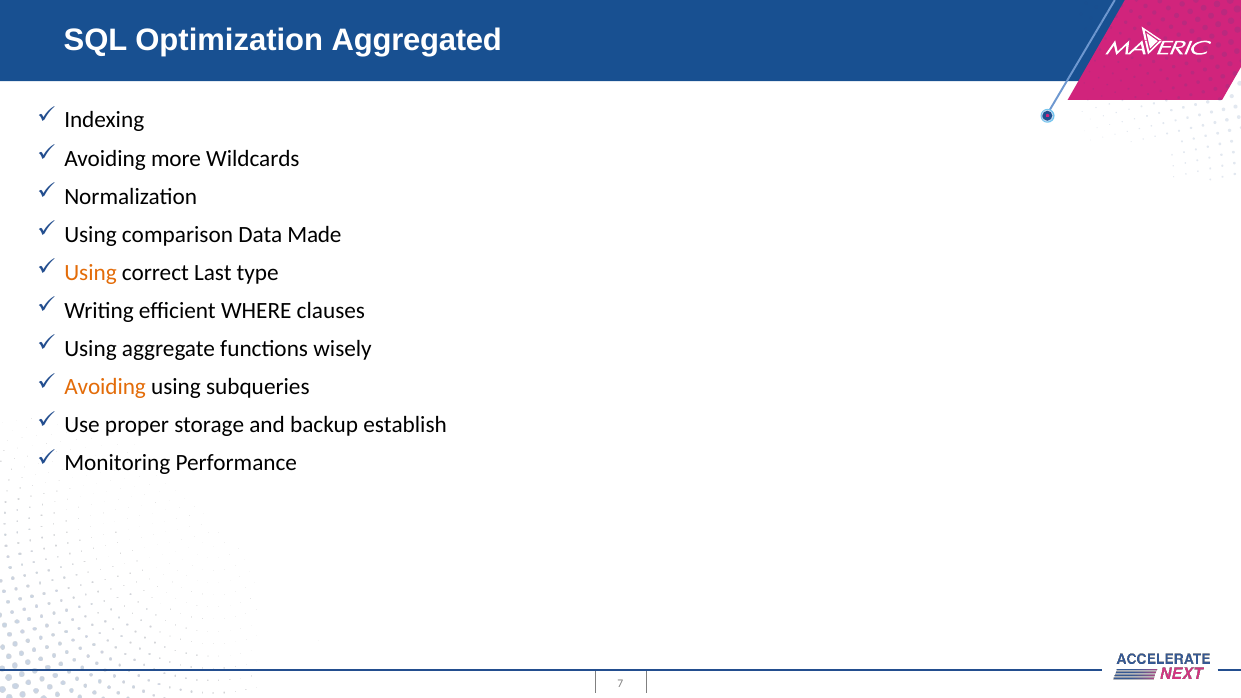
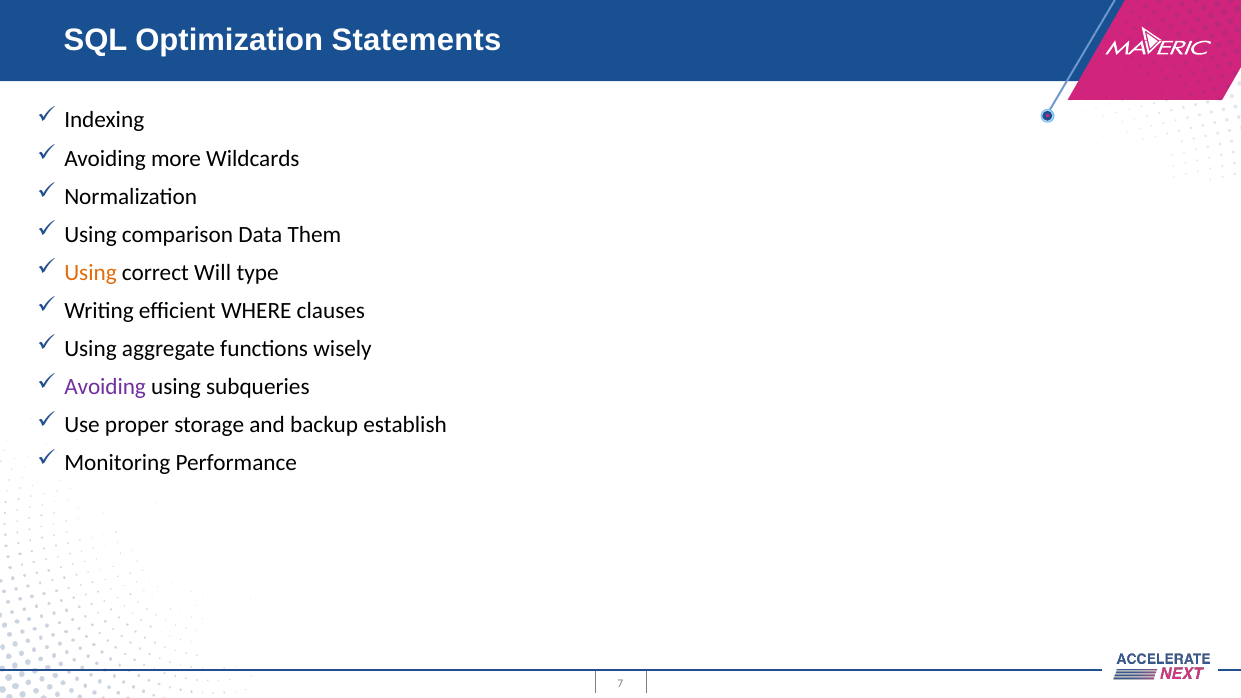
Aggregated: Aggregated -> Statements (417, 41)
Made: Made -> Them (314, 235)
Last: Last -> Will (213, 273)
Avoiding colour: orange -> purple (105, 387)
